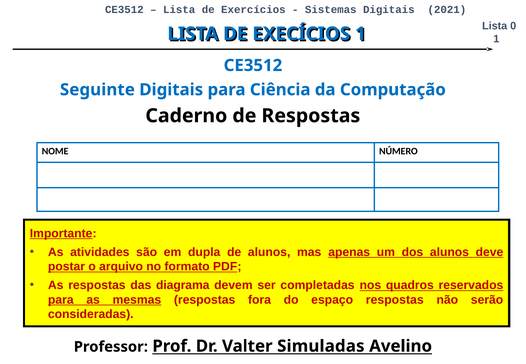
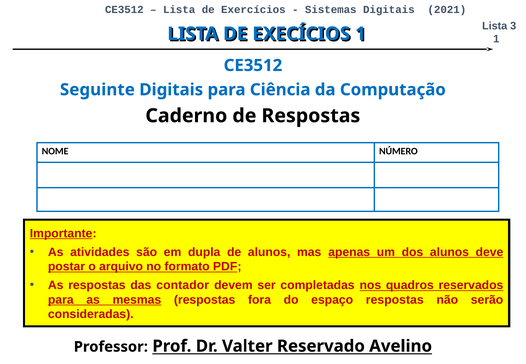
0: 0 -> 3 (513, 26)
diagrama: diagrama -> contador (183, 285)
Simuladas: Simuladas -> Reservado (321, 346)
